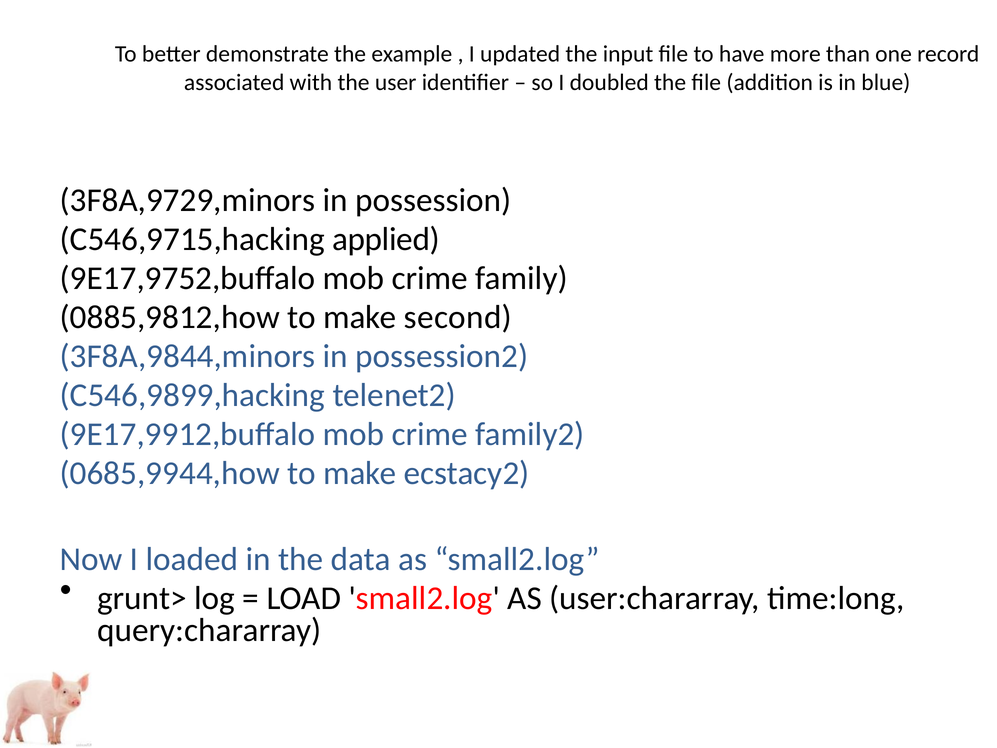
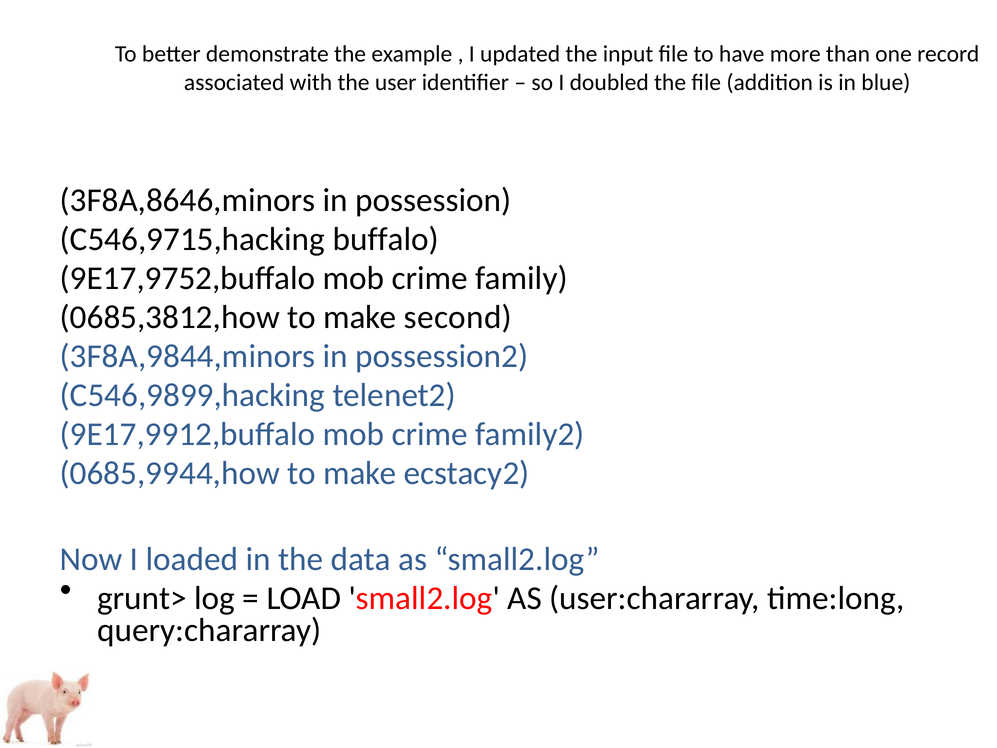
3F8A,9729,minors: 3F8A,9729,minors -> 3F8A,8646,minors (188, 200)
applied: applied -> buffalo (386, 239)
0885,9812,how: 0885,9812,how -> 0685,3812,how (170, 317)
